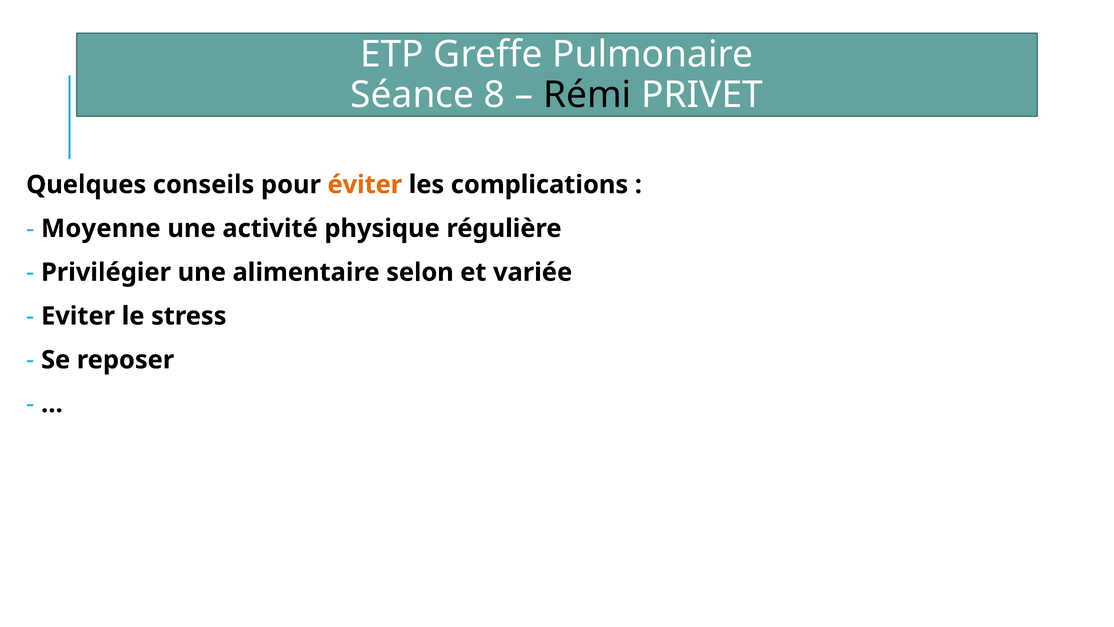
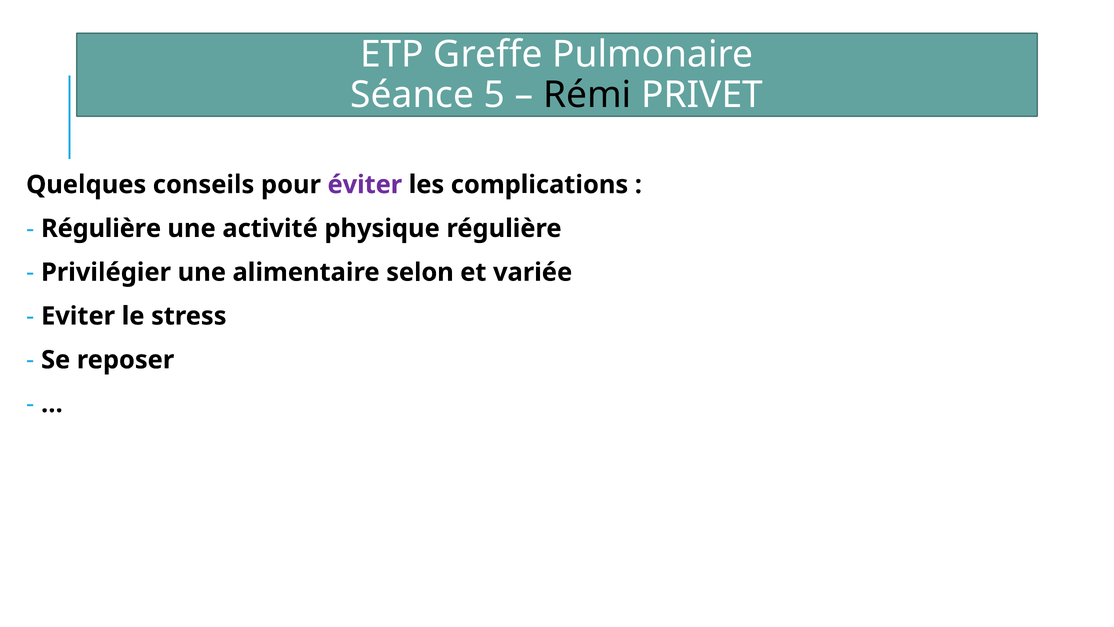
8: 8 -> 5 (495, 95)
éviter colour: orange -> purple (365, 185)
Moyenne: Moyenne -> Régulière (101, 228)
